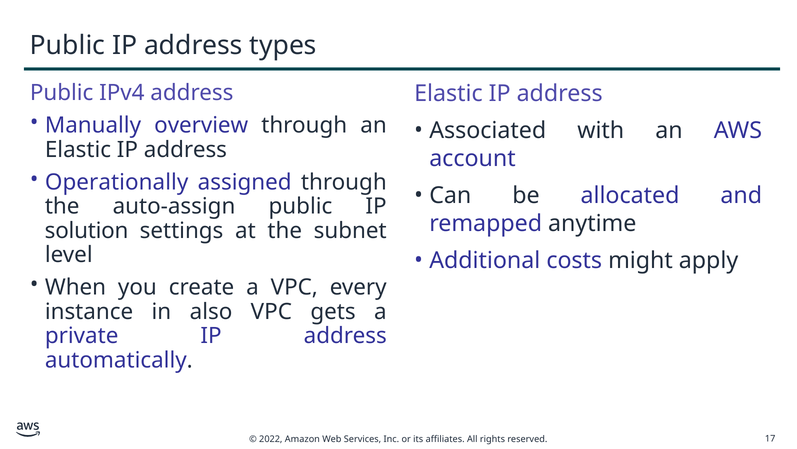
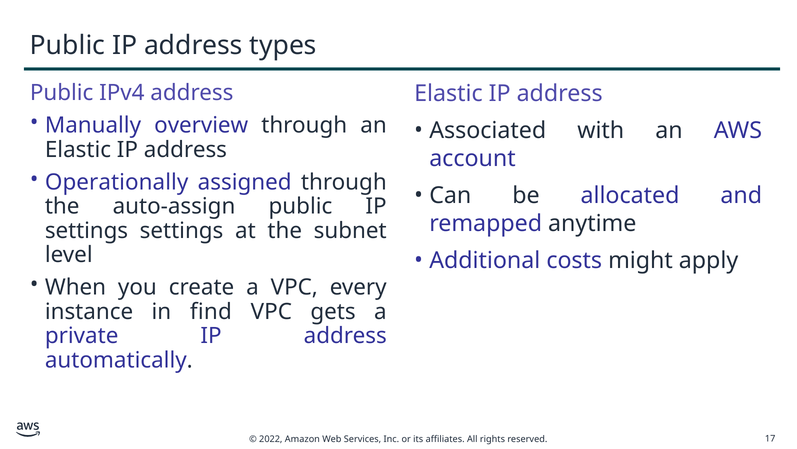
solution: solution -> settings (87, 230)
also: also -> find (211, 311)
